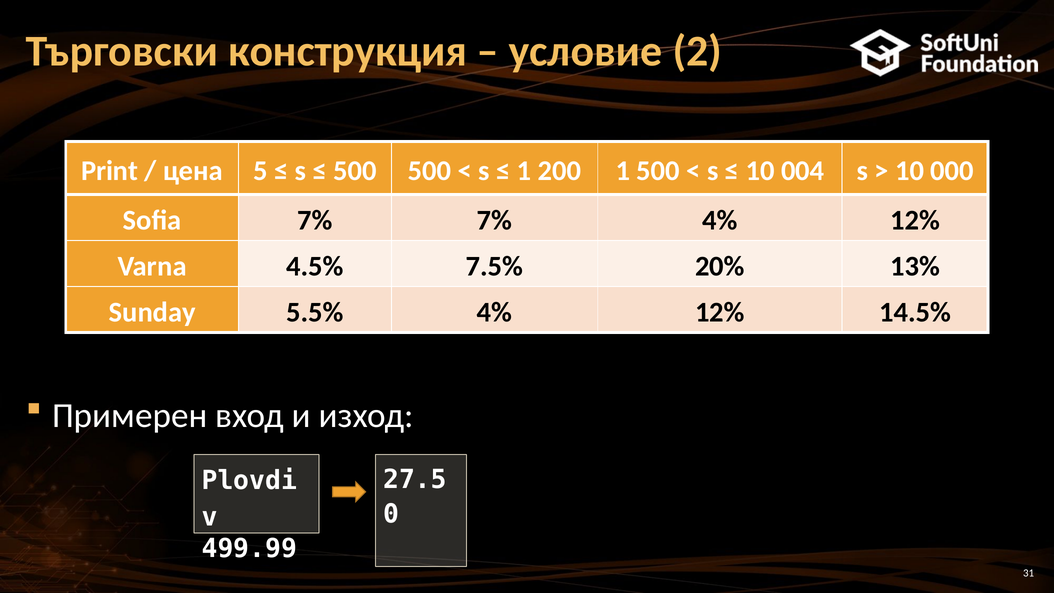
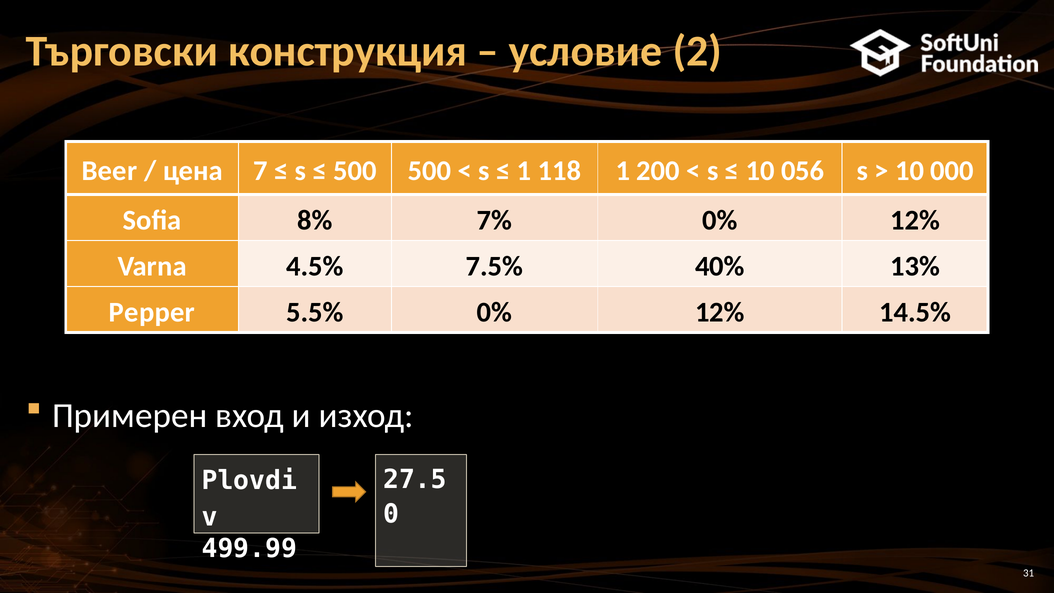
Print: Print -> Beer (109, 171)
5: 5 -> 7 (260, 171)
200: 200 -> 118 (559, 171)
1 500: 500 -> 200 (658, 171)
004: 004 -> 056 (803, 171)
Sofia 7%: 7% -> 8% (315, 220)
7% 4%: 4% -> 0% (720, 220)
20%: 20% -> 40% (720, 266)
Sunday: Sunday -> Pepper (152, 312)
5.5% 4%: 4% -> 0% (495, 312)
